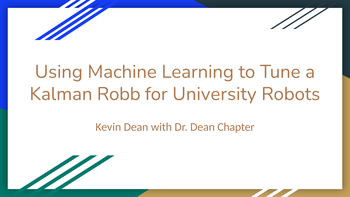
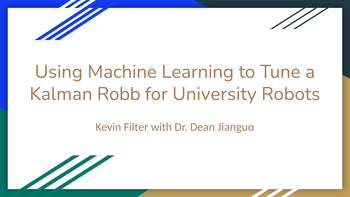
Kevin Dean: Dean -> Filter (136, 127)
Chapter: Chapter -> Jianguo (236, 127)
